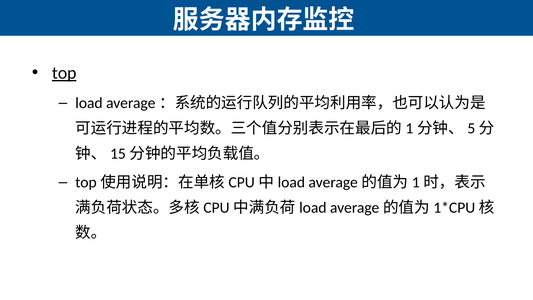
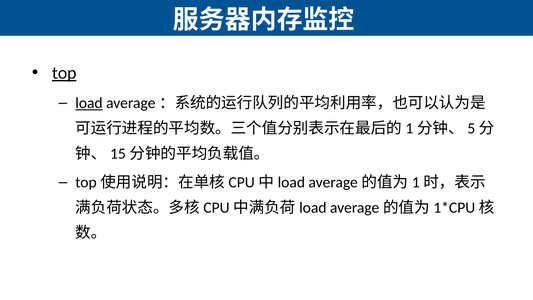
load underline: none -> present (89, 103)
